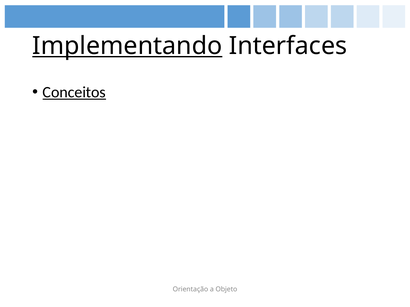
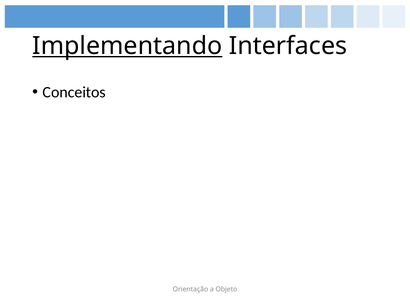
Conceitos underline: present -> none (74, 92)
